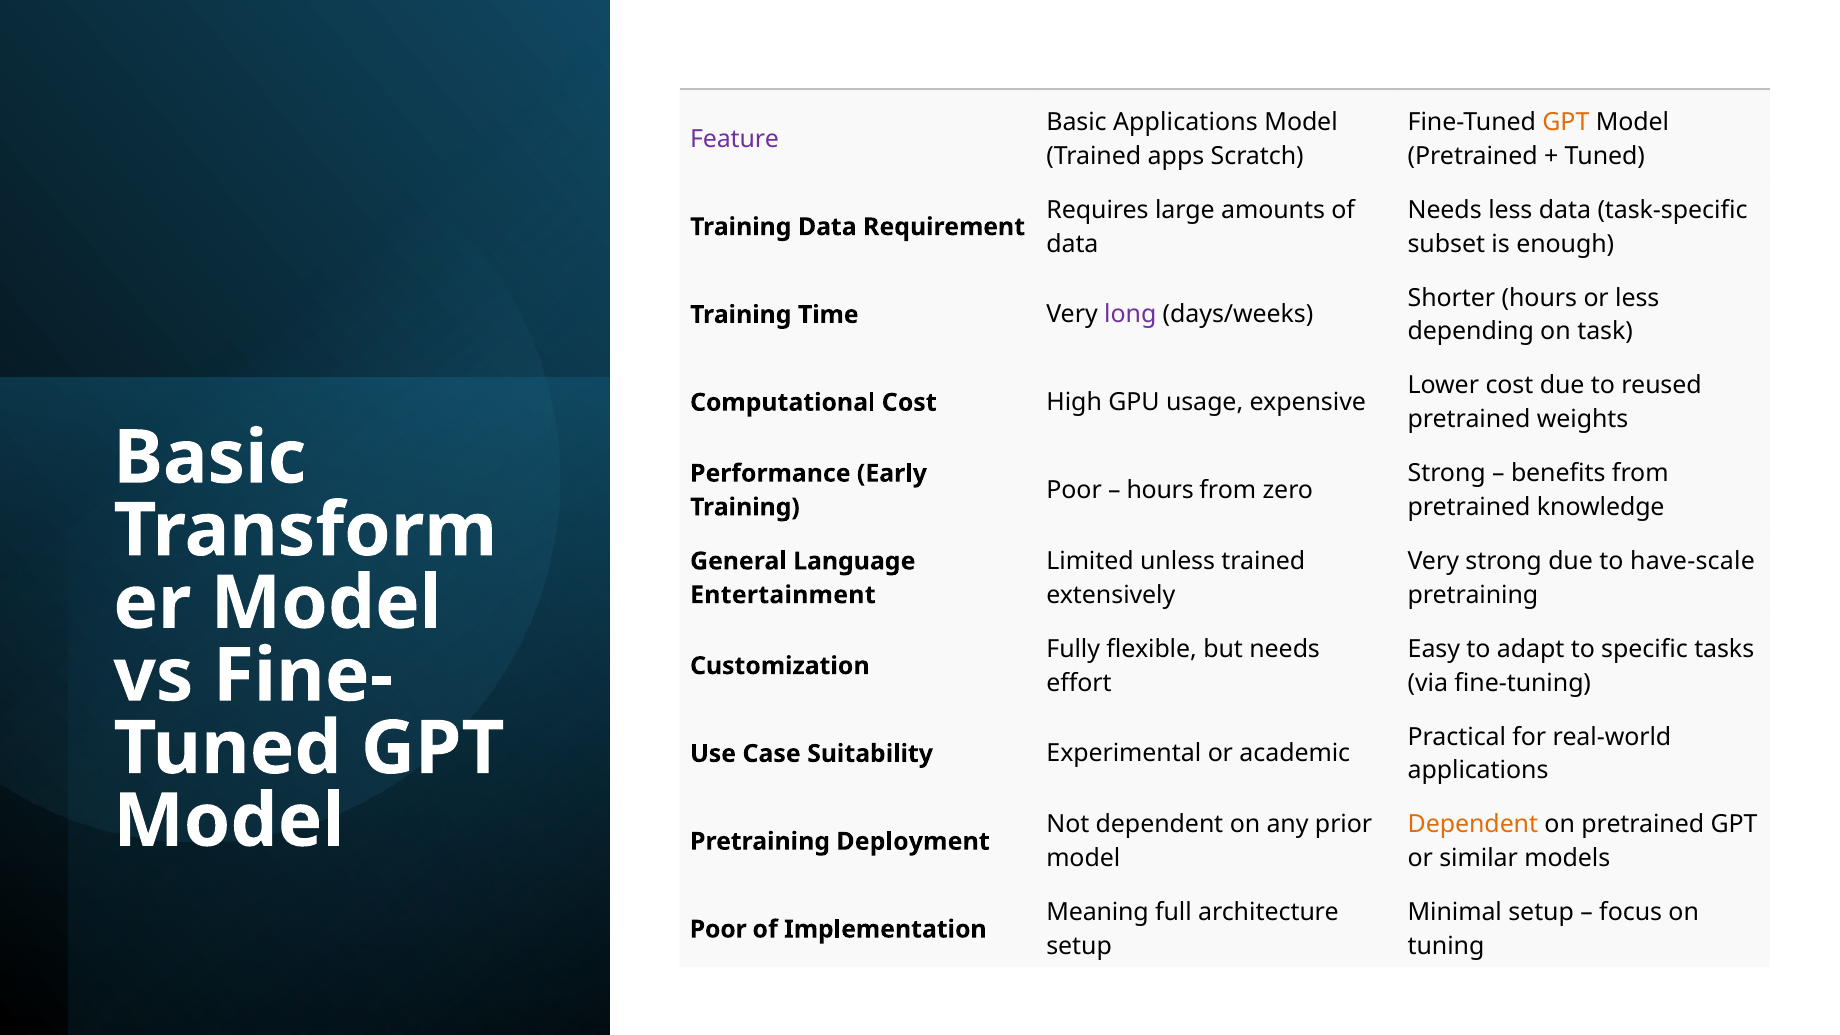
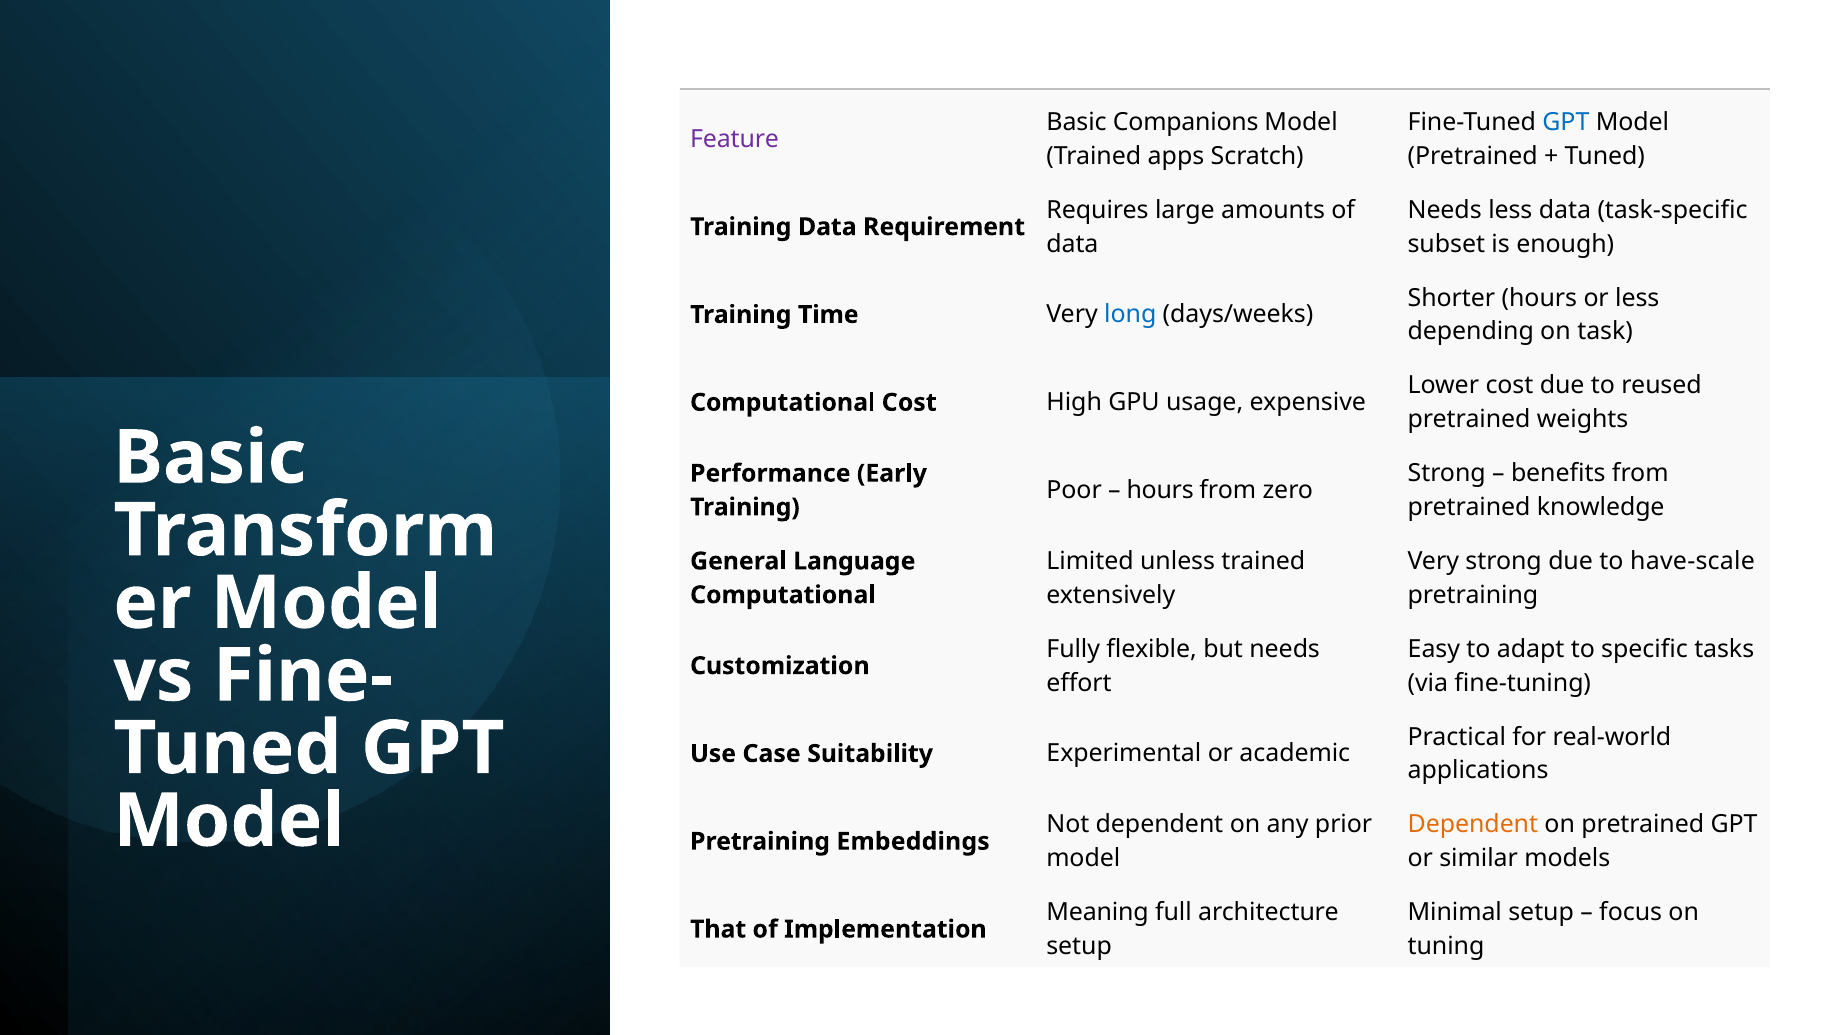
Basic Applications: Applications -> Companions (1186, 122)
GPT colour: orange -> blue (1566, 122)
long colour: purple -> blue (1130, 315)
Entertainment: Entertainment -> Computational (783, 595)
Deployment: Deployment -> Embeddings (913, 841)
Poor: Poor -> That (718, 929)
